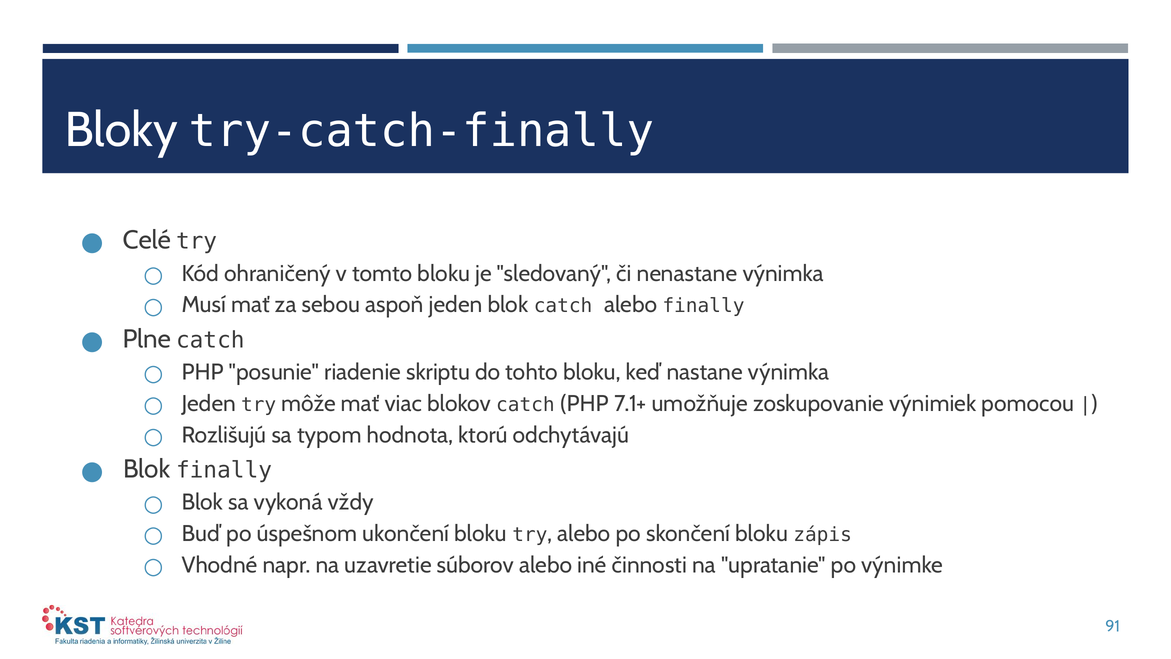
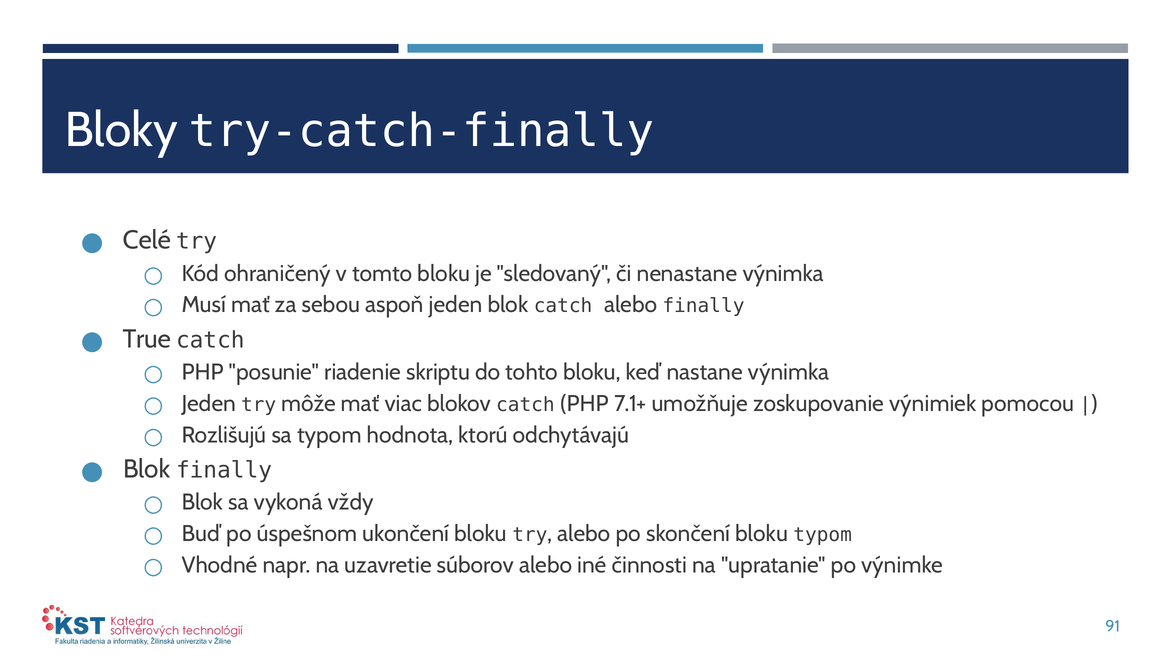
Plne: Plne -> True (147, 339)
bloku zápis: zápis -> typom (823, 535)
